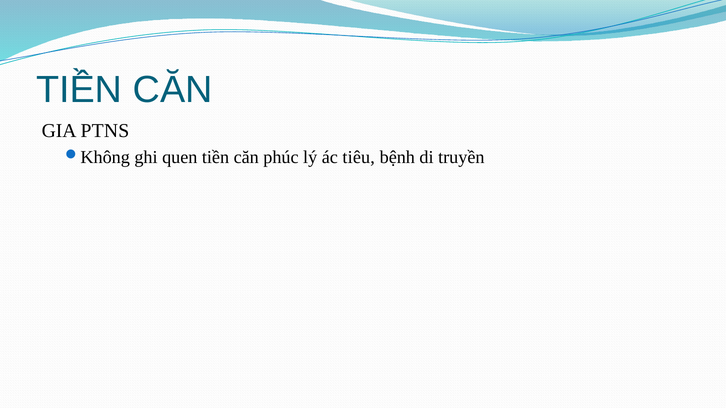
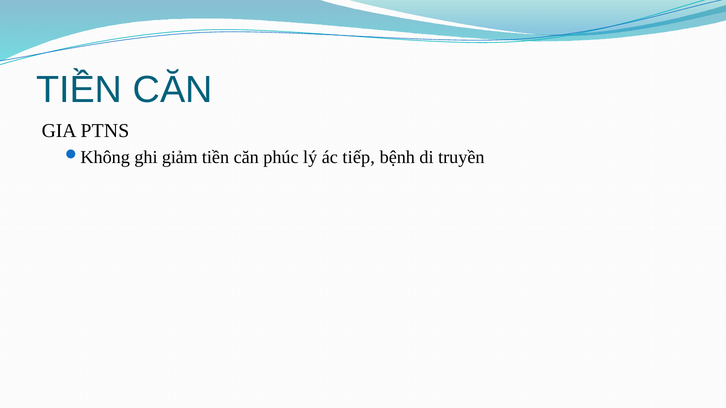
quen: quen -> giảm (180, 157)
tiêu: tiêu -> tiếp (359, 157)
